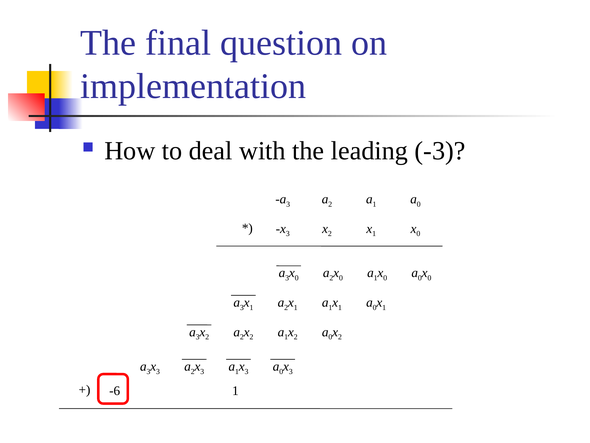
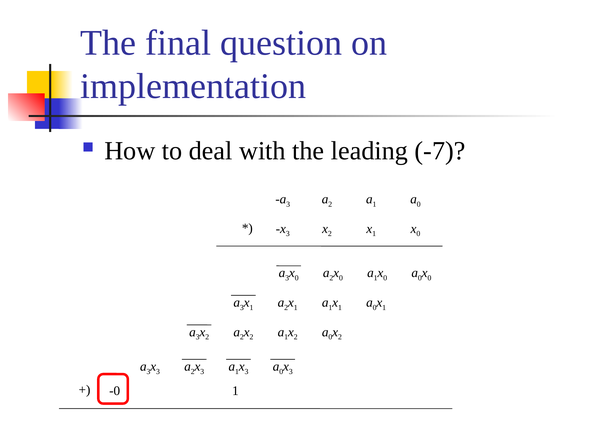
-3: -3 -> -7 (440, 151)
-6: -6 -> -0 (115, 390)
